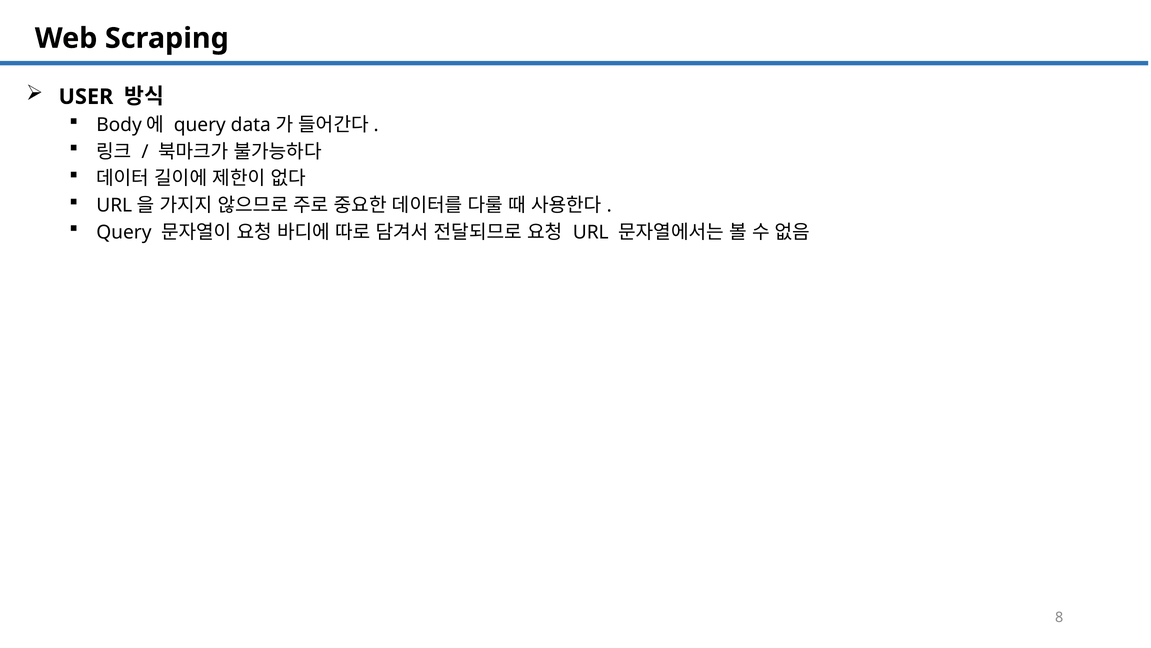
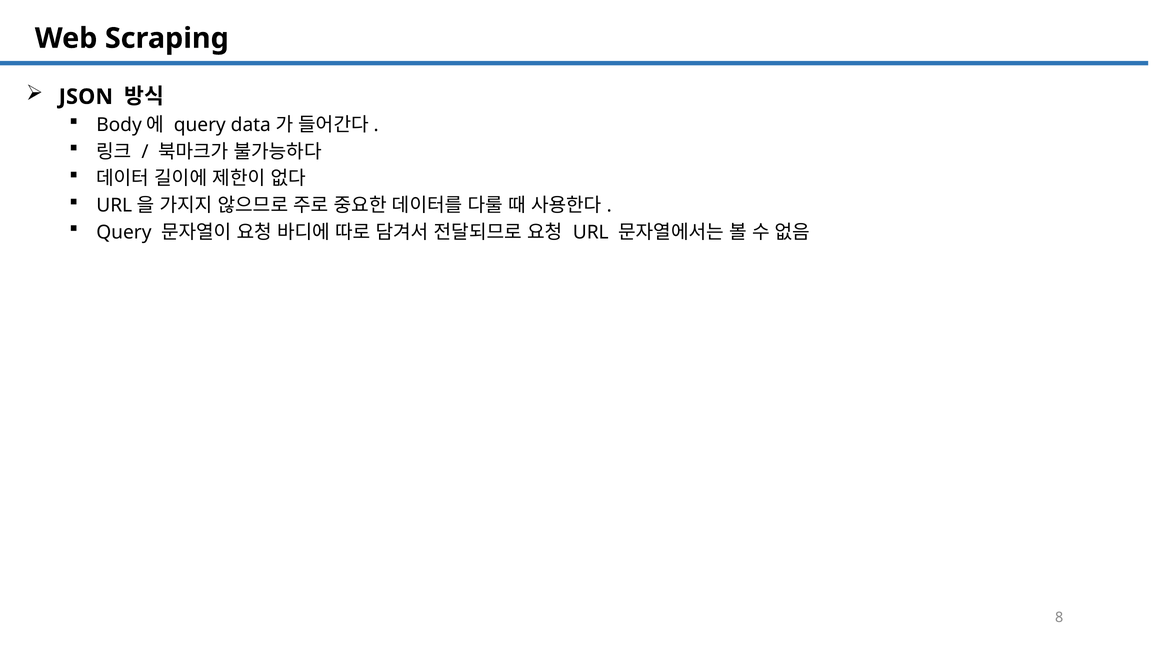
USER: USER -> JSON (86, 97)
